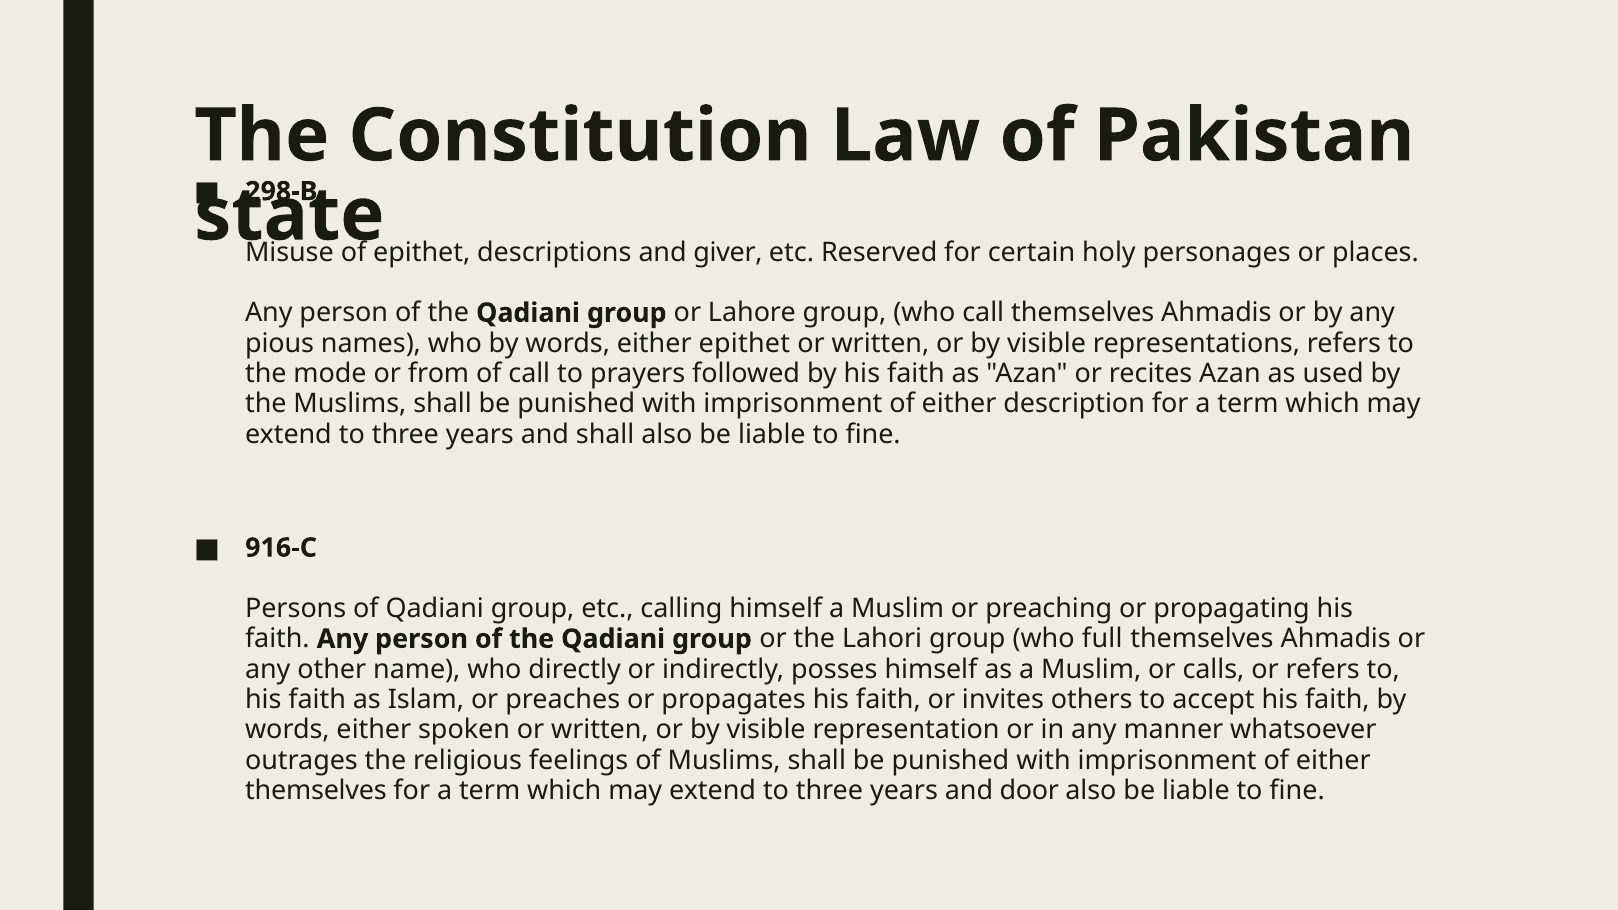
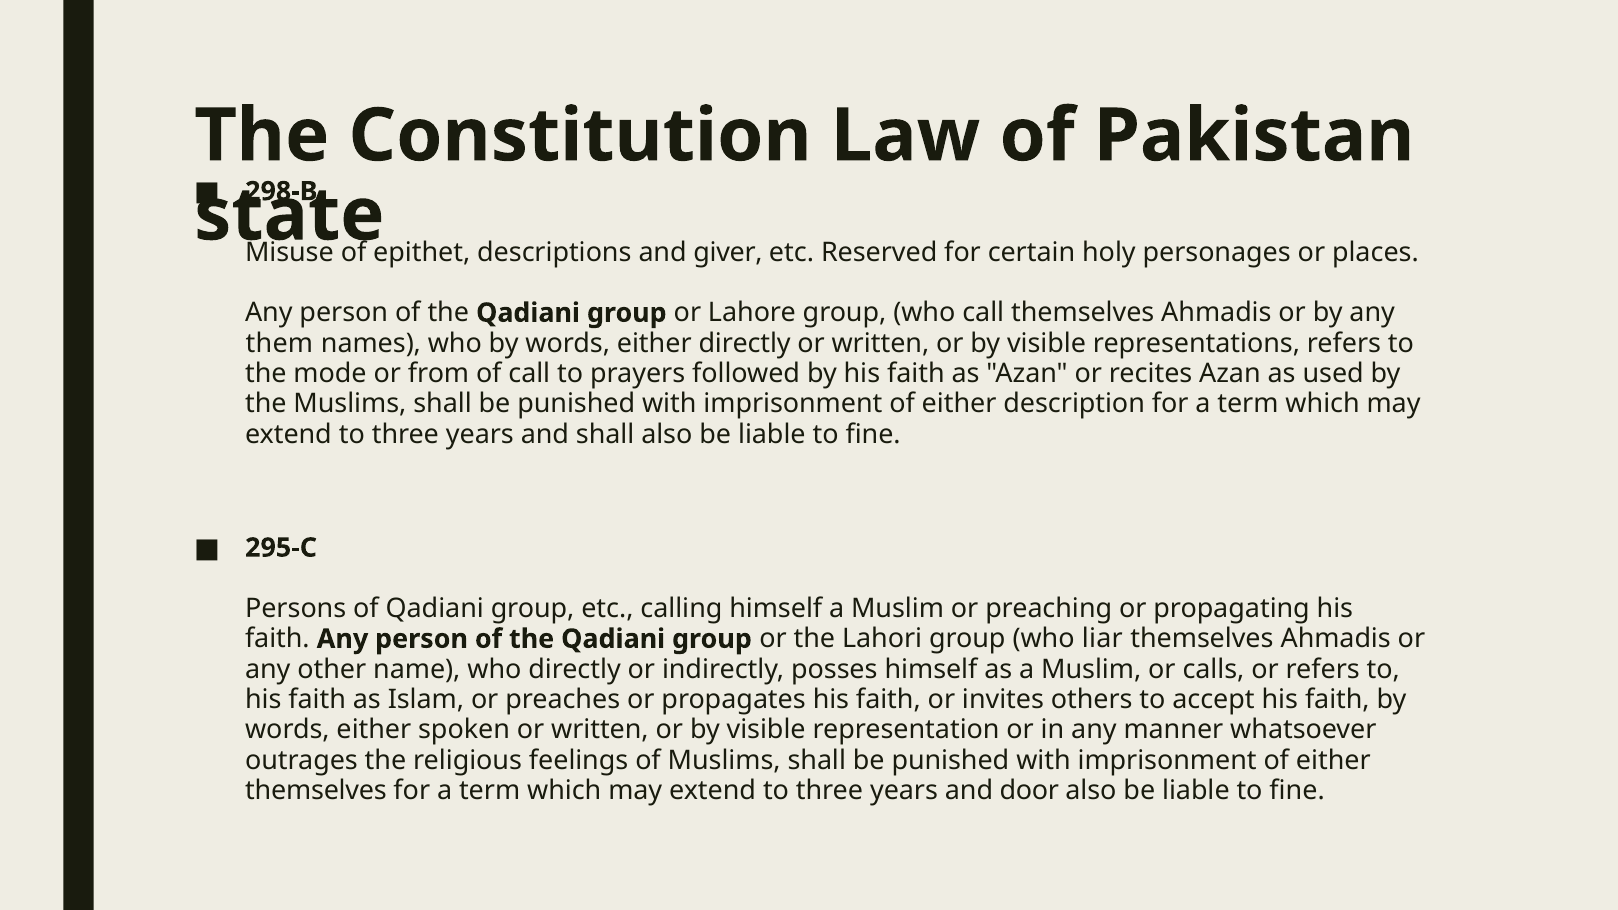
pious: pious -> them (279, 343)
either epithet: epithet -> directly (745, 343)
916-C: 916-C -> 295-C (281, 548)
full: full -> liar (1102, 639)
